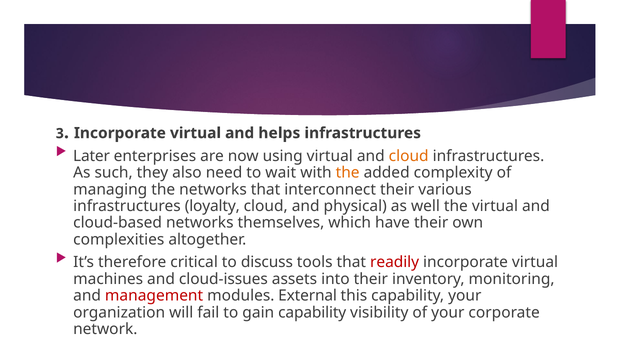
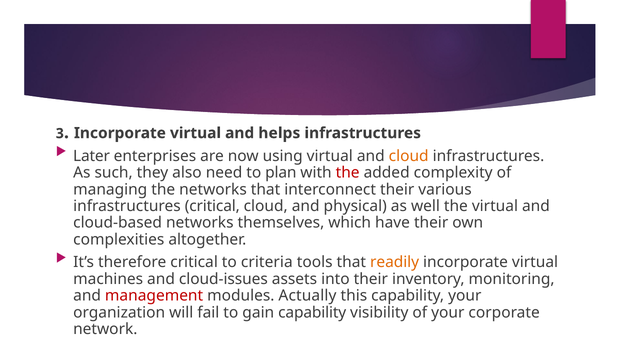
wait: wait -> plan (281, 173)
the colour: orange -> red (348, 173)
infrastructures loyalty: loyalty -> critical (212, 206)
discuss: discuss -> criteria (267, 262)
readily colour: red -> orange (395, 262)
External: External -> Actually (307, 295)
